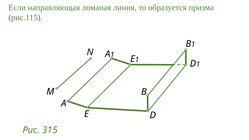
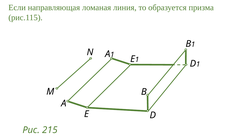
315: 315 -> 215 (50, 130)
